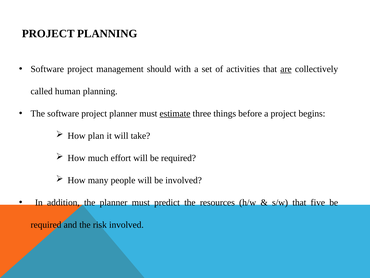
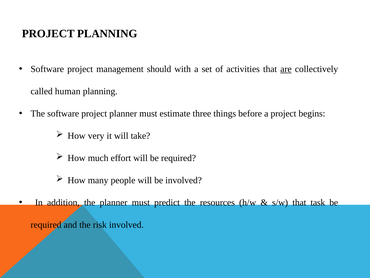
estimate underline: present -> none (175, 113)
plan: plan -> very (96, 136)
five: five -> task (318, 202)
